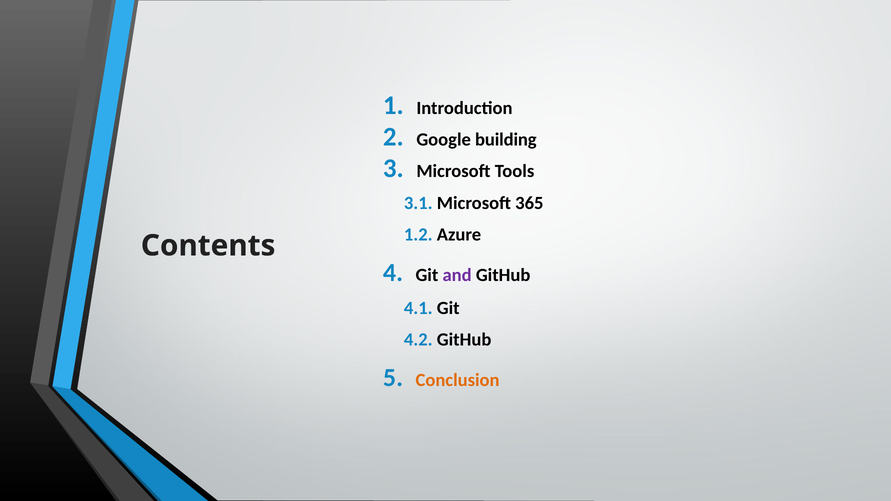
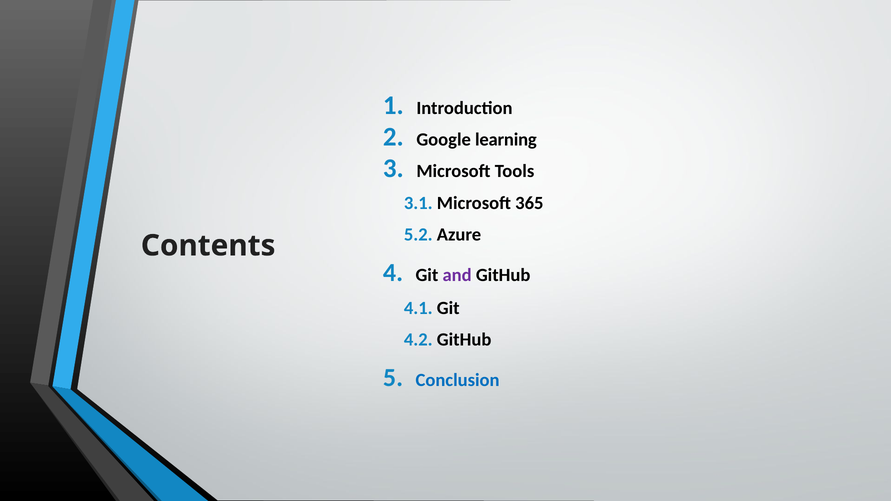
building: building -> learning (506, 140)
1.2: 1.2 -> 5.2 (418, 235)
Conclusion colour: orange -> blue (458, 380)
